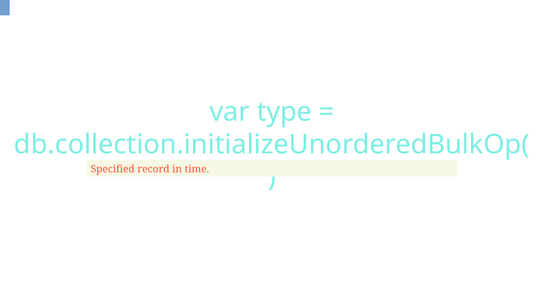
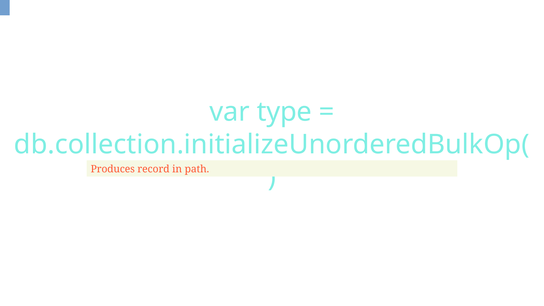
Specified: Specified -> Produces (113, 169)
time: time -> path (197, 169)
